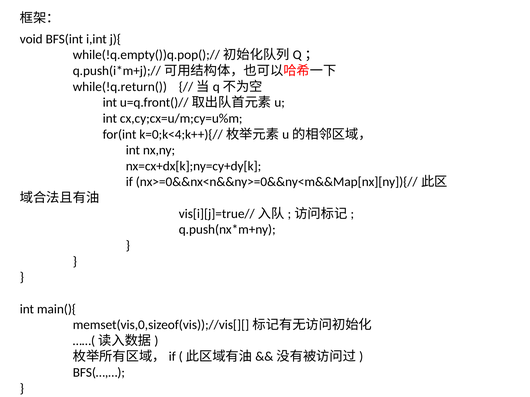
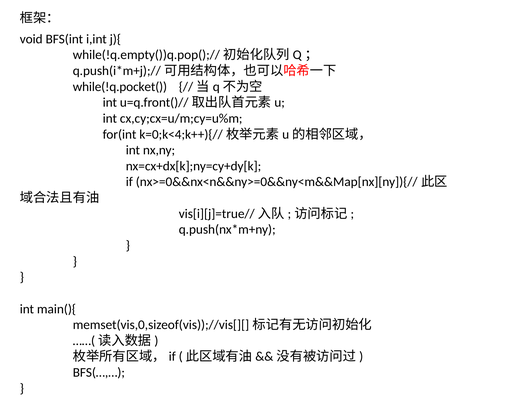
while(!q.return(: while(!q.return( -> while(!q.pocket( (120, 87)
